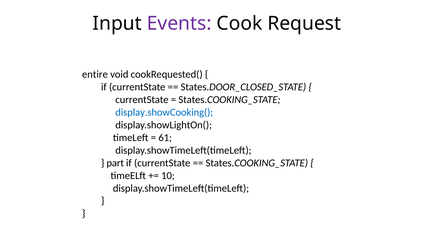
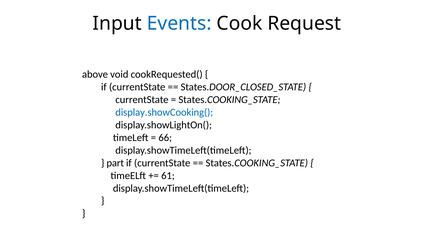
Events colour: purple -> blue (179, 24)
entire: entire -> above (95, 74)
61: 61 -> 66 (165, 138)
10: 10 -> 61 (168, 175)
